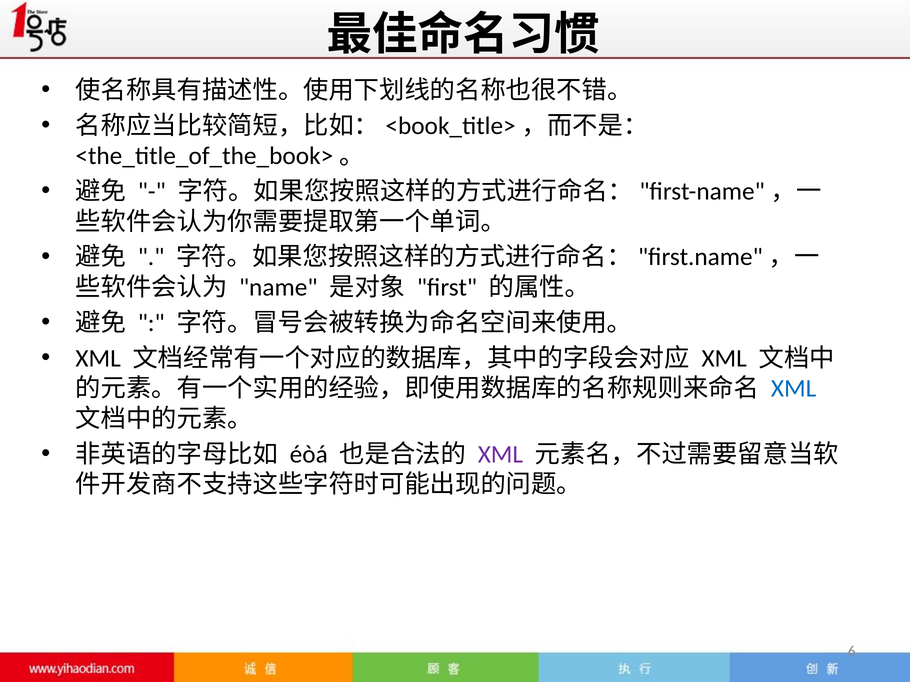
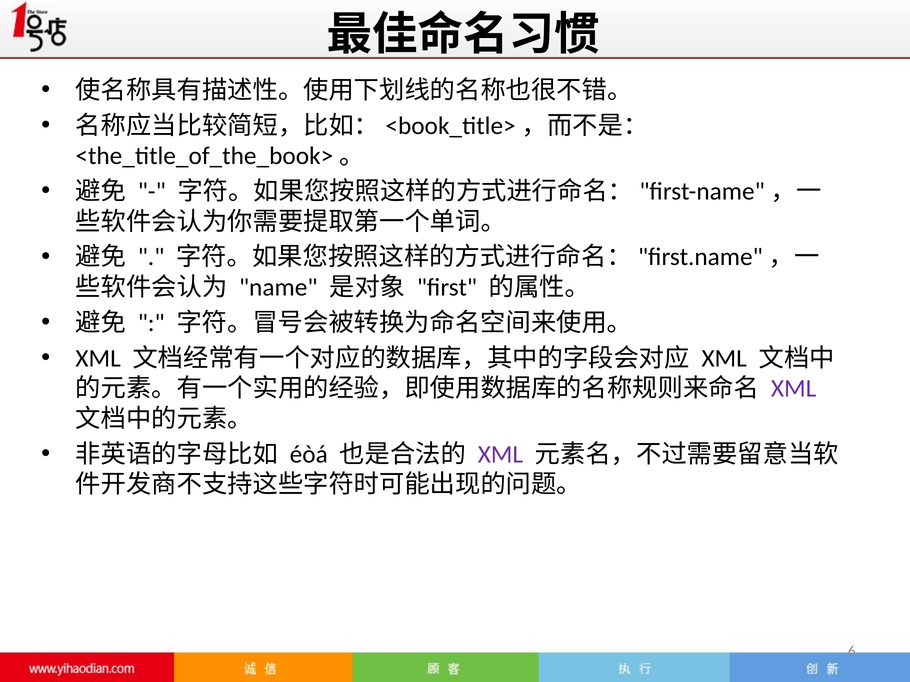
XML colour: blue -> purple (794, 389)
